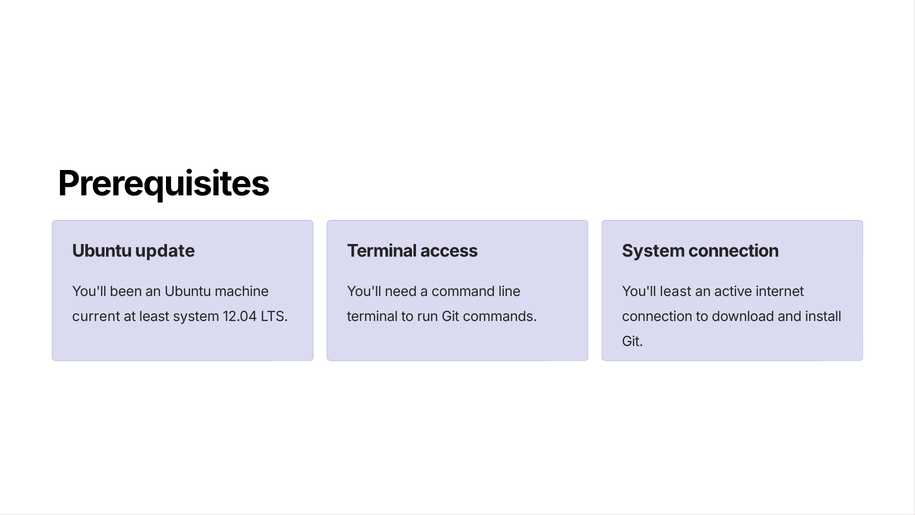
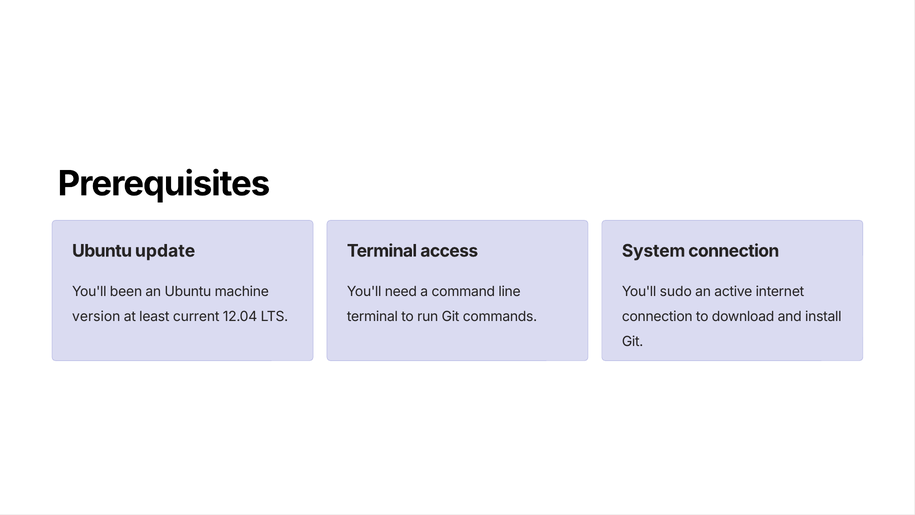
You'll least: least -> sudo (676, 292)
current: current -> version (96, 317)
least system: system -> current (196, 317)
